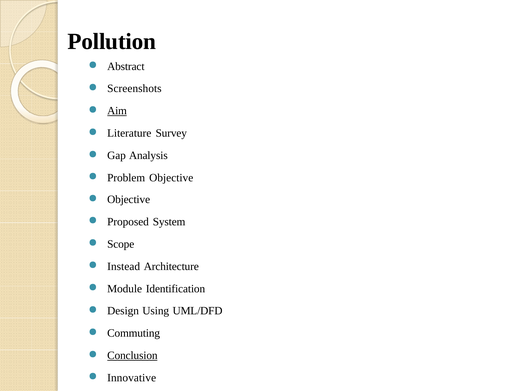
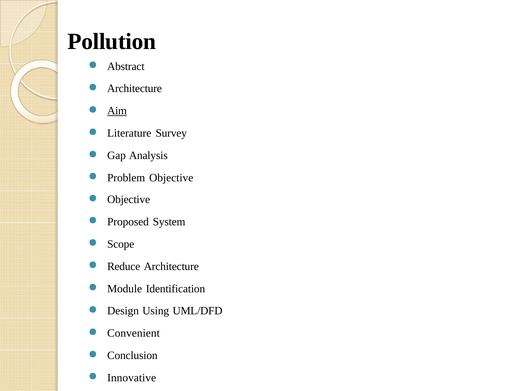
Screenshots: Screenshots -> Architecture (134, 89)
Instead: Instead -> Reduce (124, 266)
Commuting: Commuting -> Convenient (133, 333)
Conclusion underline: present -> none (132, 355)
